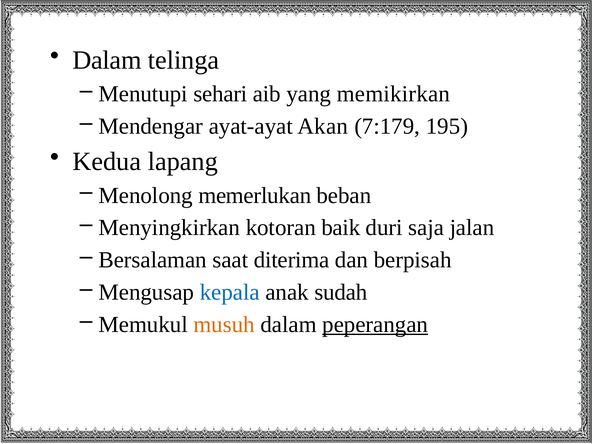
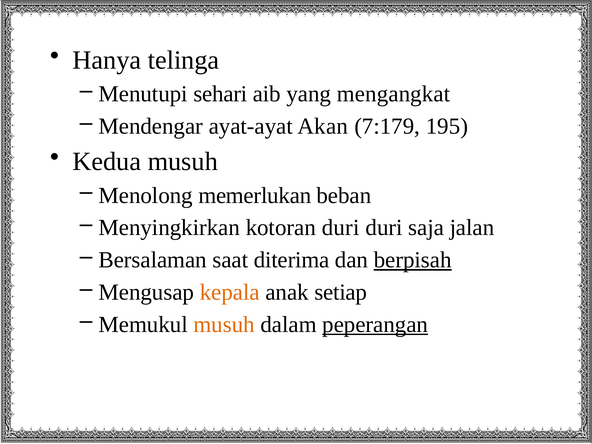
Dalam: Dalam -> Hanya (107, 60)
memikirkan: memikirkan -> mengangkat (394, 94)
Kedua lapang: lapang -> musuh (183, 161)
kotoran baik: baik -> duri (341, 228)
berpisah underline: none -> present (413, 260)
kepala colour: blue -> orange (230, 292)
sudah: sudah -> setiap (341, 292)
